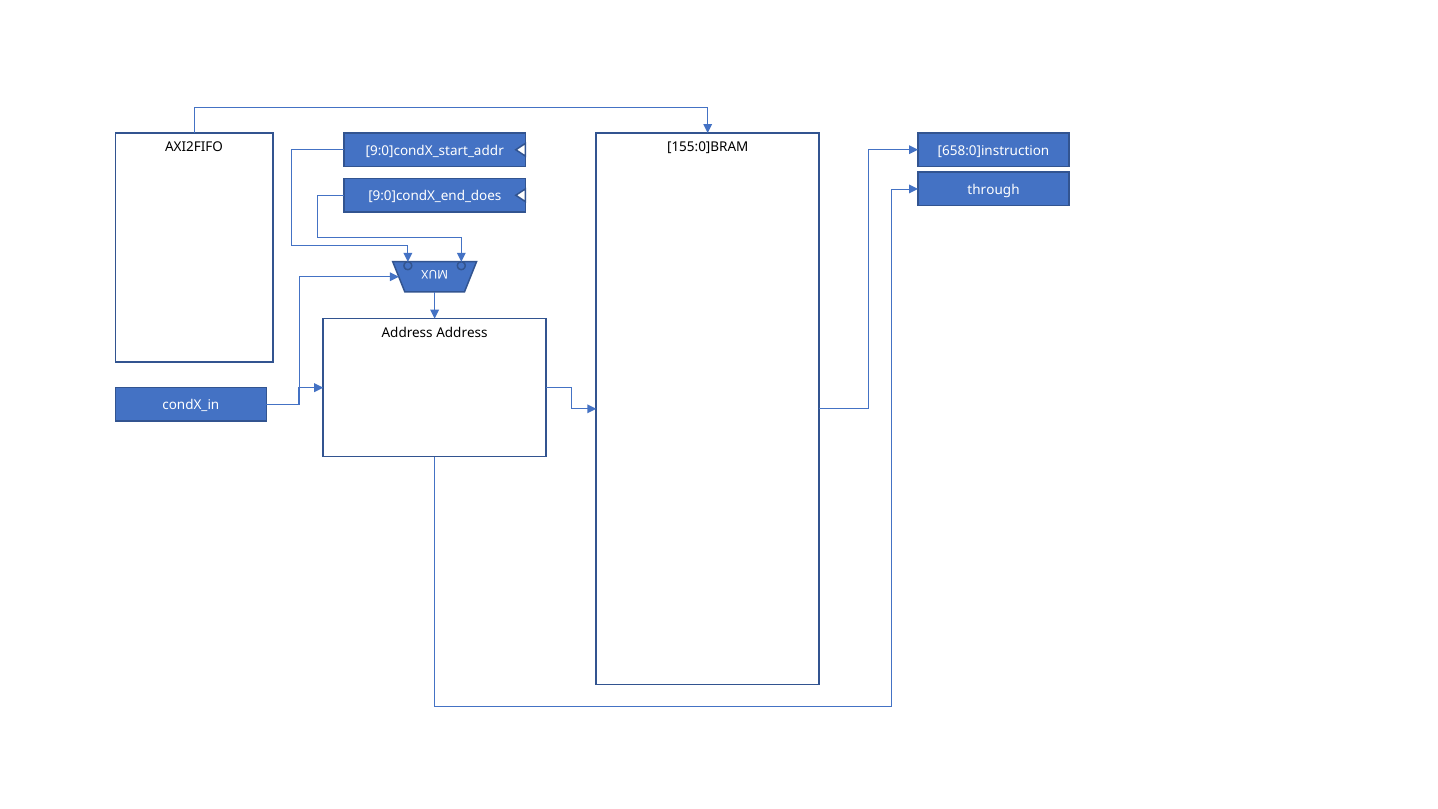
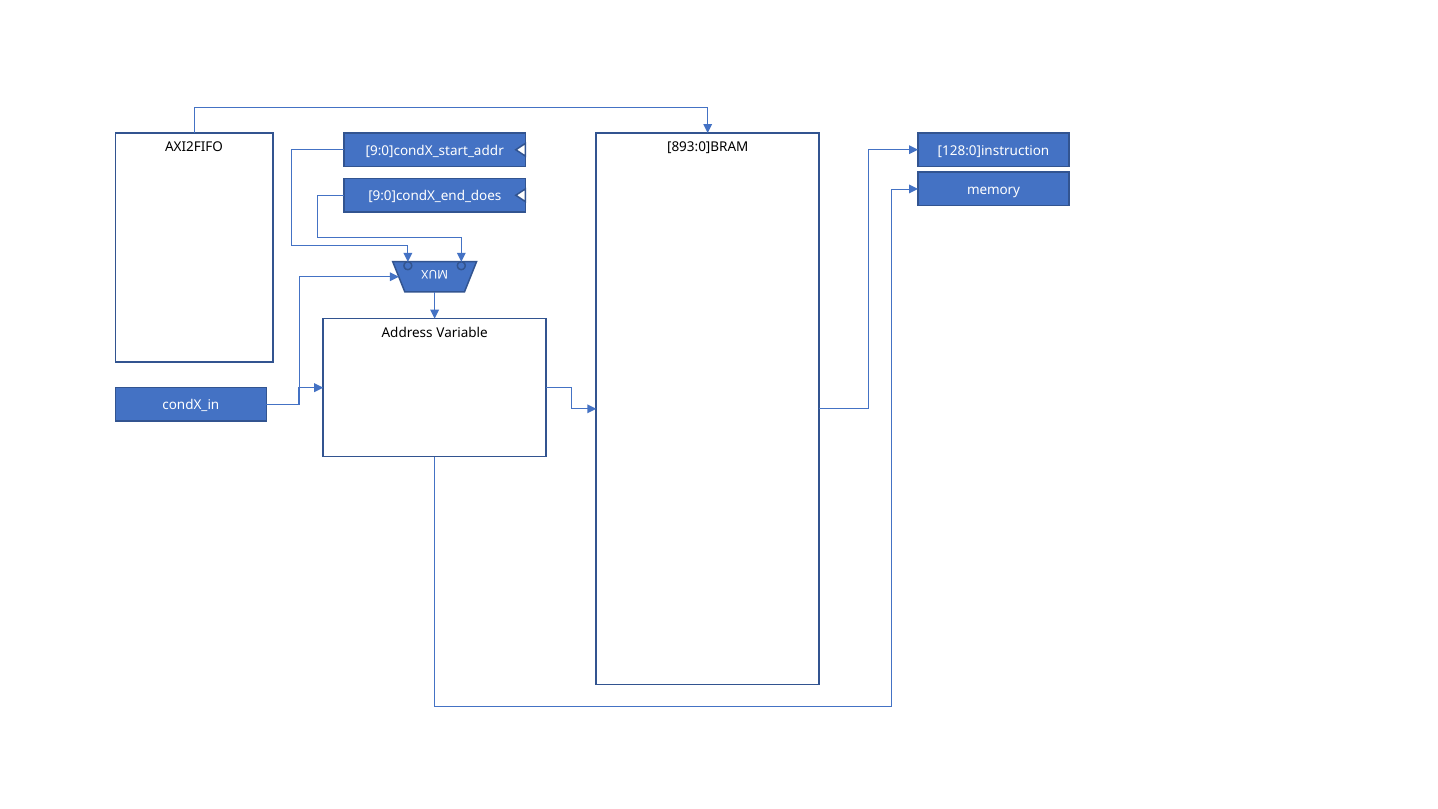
155:0]BRAM: 155:0]BRAM -> 893:0]BRAM (708, 147)
658:0]instruction: 658:0]instruction -> 128:0]instruction (994, 151)
through: through -> memory (994, 190)
Address Address: Address -> Variable (462, 333)
